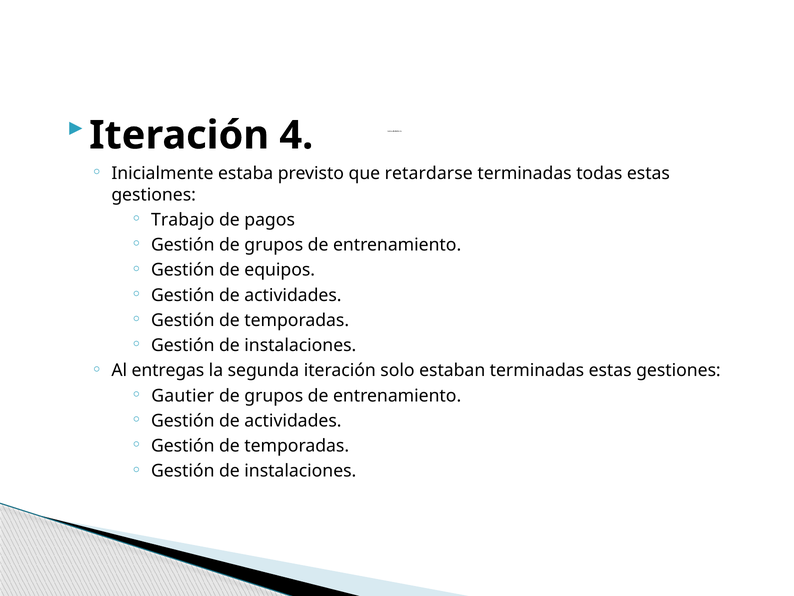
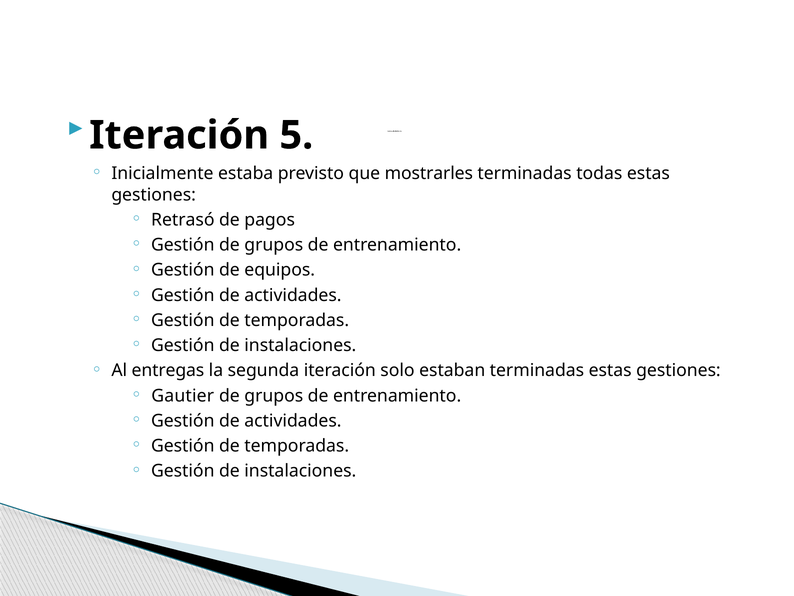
4: 4 -> 5 (296, 135)
retardarse: retardarse -> mostrarles (429, 173)
Trabajo: Trabajo -> Retrasó (183, 220)
